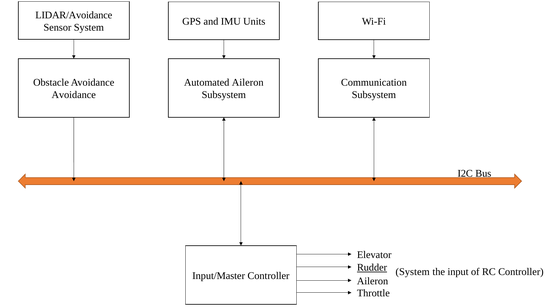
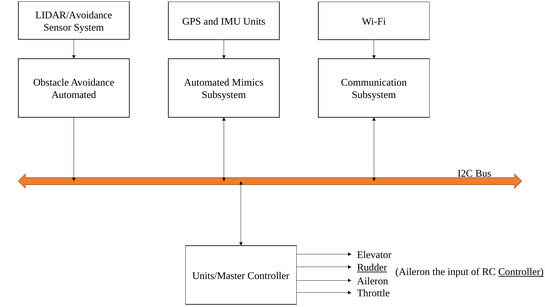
Automated Aileron: Aileron -> Mimics (248, 82)
Avoidance: Avoidance -> Automated (74, 95)
System: System -> Aileron (413, 271)
Controller underline: none -> present (521, 271)
Input/Master: Input/Master -> Units/Master (219, 275)
